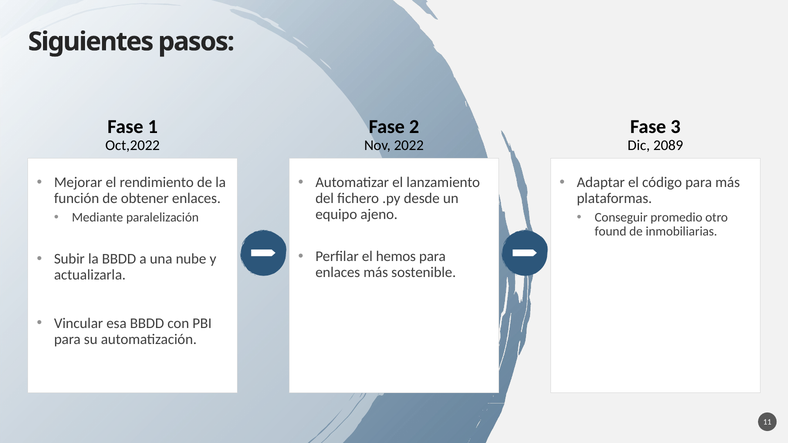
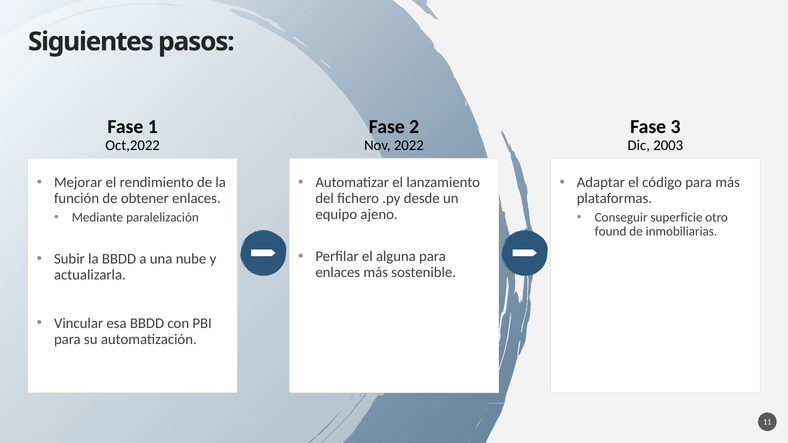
2089: 2089 -> 2003 (668, 145)
promedio: promedio -> superficie (676, 218)
hemos: hemos -> alguna (396, 257)
